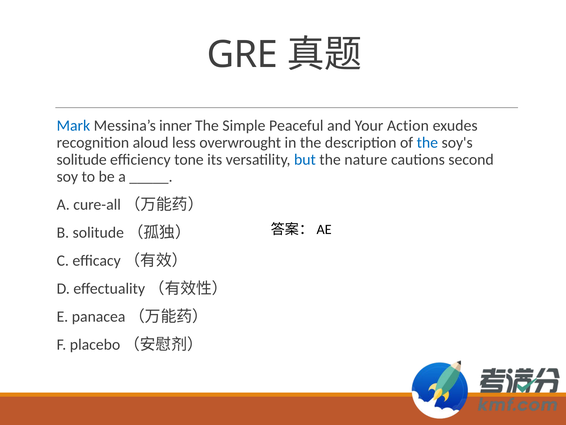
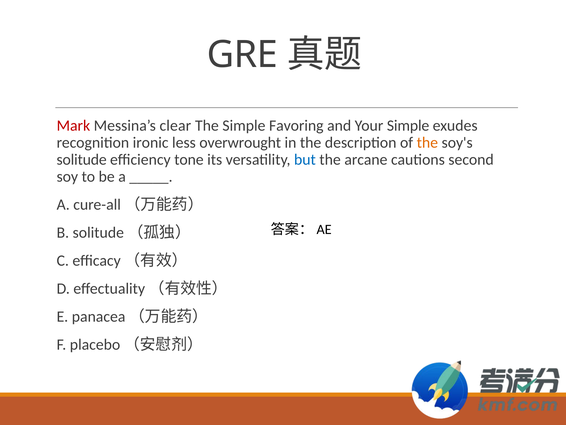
Mark colour: blue -> red (73, 125)
inner: inner -> clear (175, 125)
Peaceful: Peaceful -> Favoring (296, 125)
Your Action: Action -> Simple (408, 125)
aloud: aloud -> ironic (151, 142)
the colour: blue -> orange (427, 142)
nature: nature -> arcane (366, 159)
